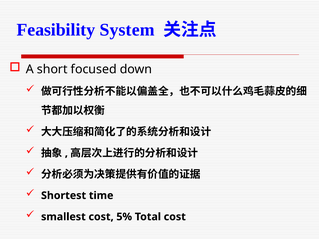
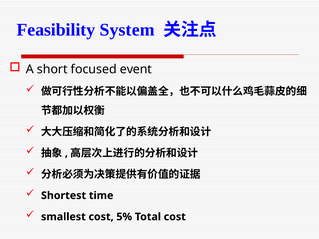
down: down -> event (136, 69)
